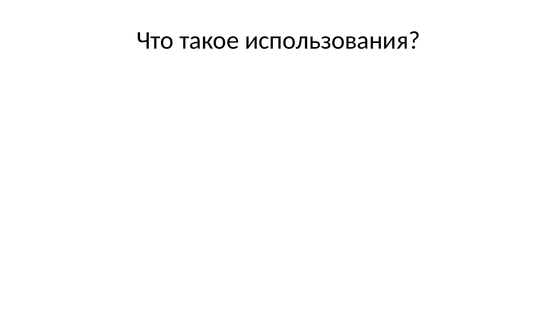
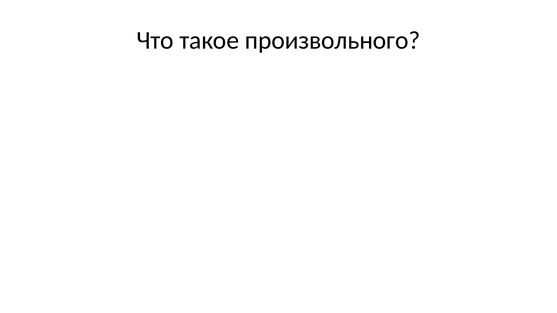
использования: использования -> произвольного (333, 40)
